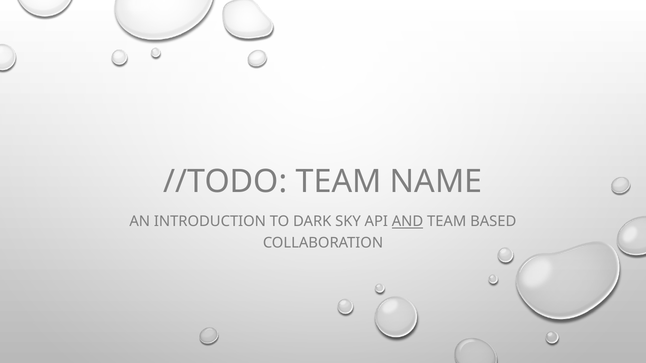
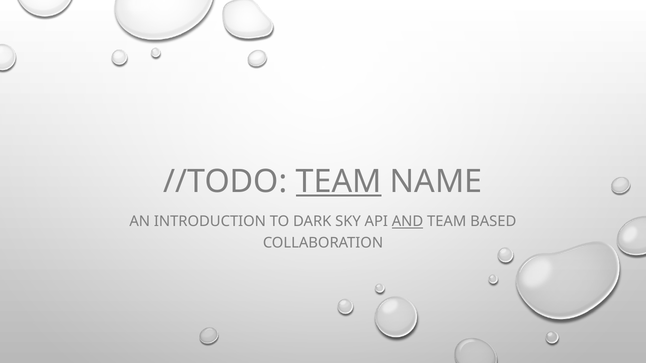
TEAM underline: none -> present (339, 182)
